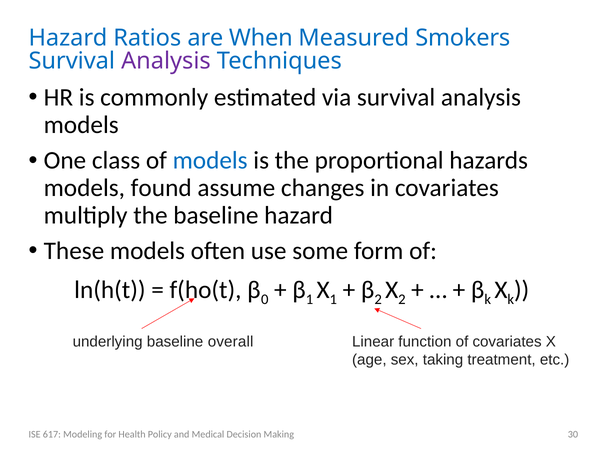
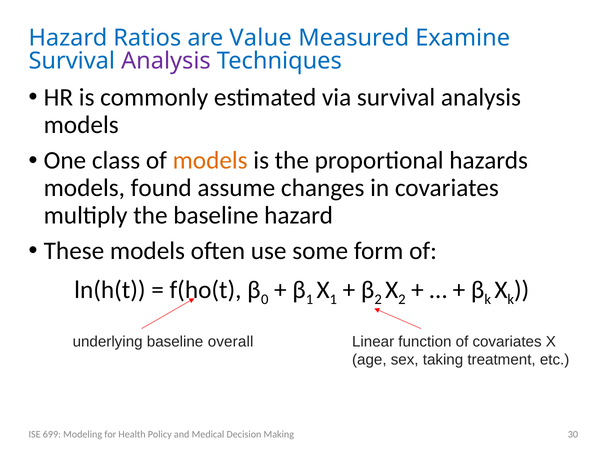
When: When -> Value (261, 38)
Smokers: Smokers -> Examine (463, 38)
models colour: blue -> orange (210, 161)
617: 617 -> 699 (52, 435)
